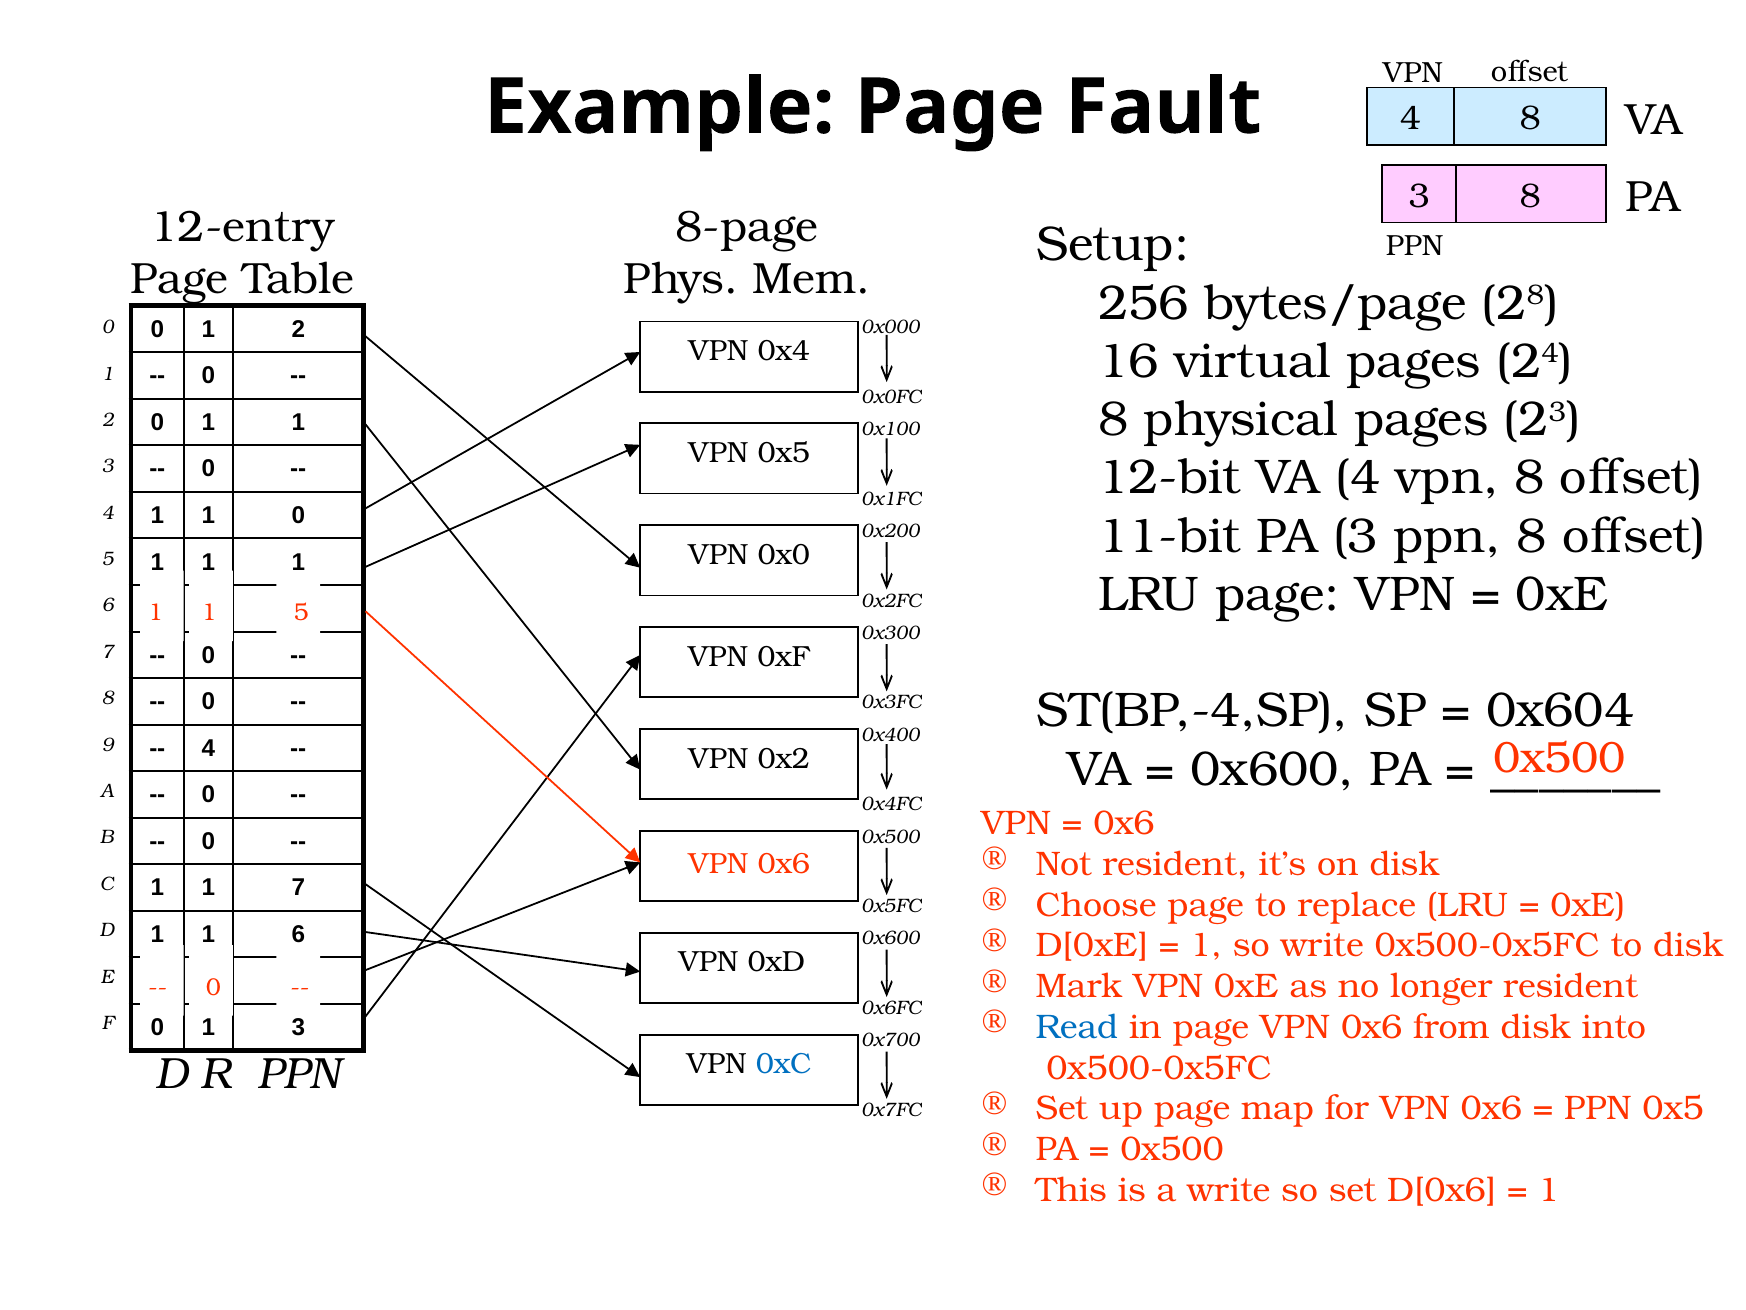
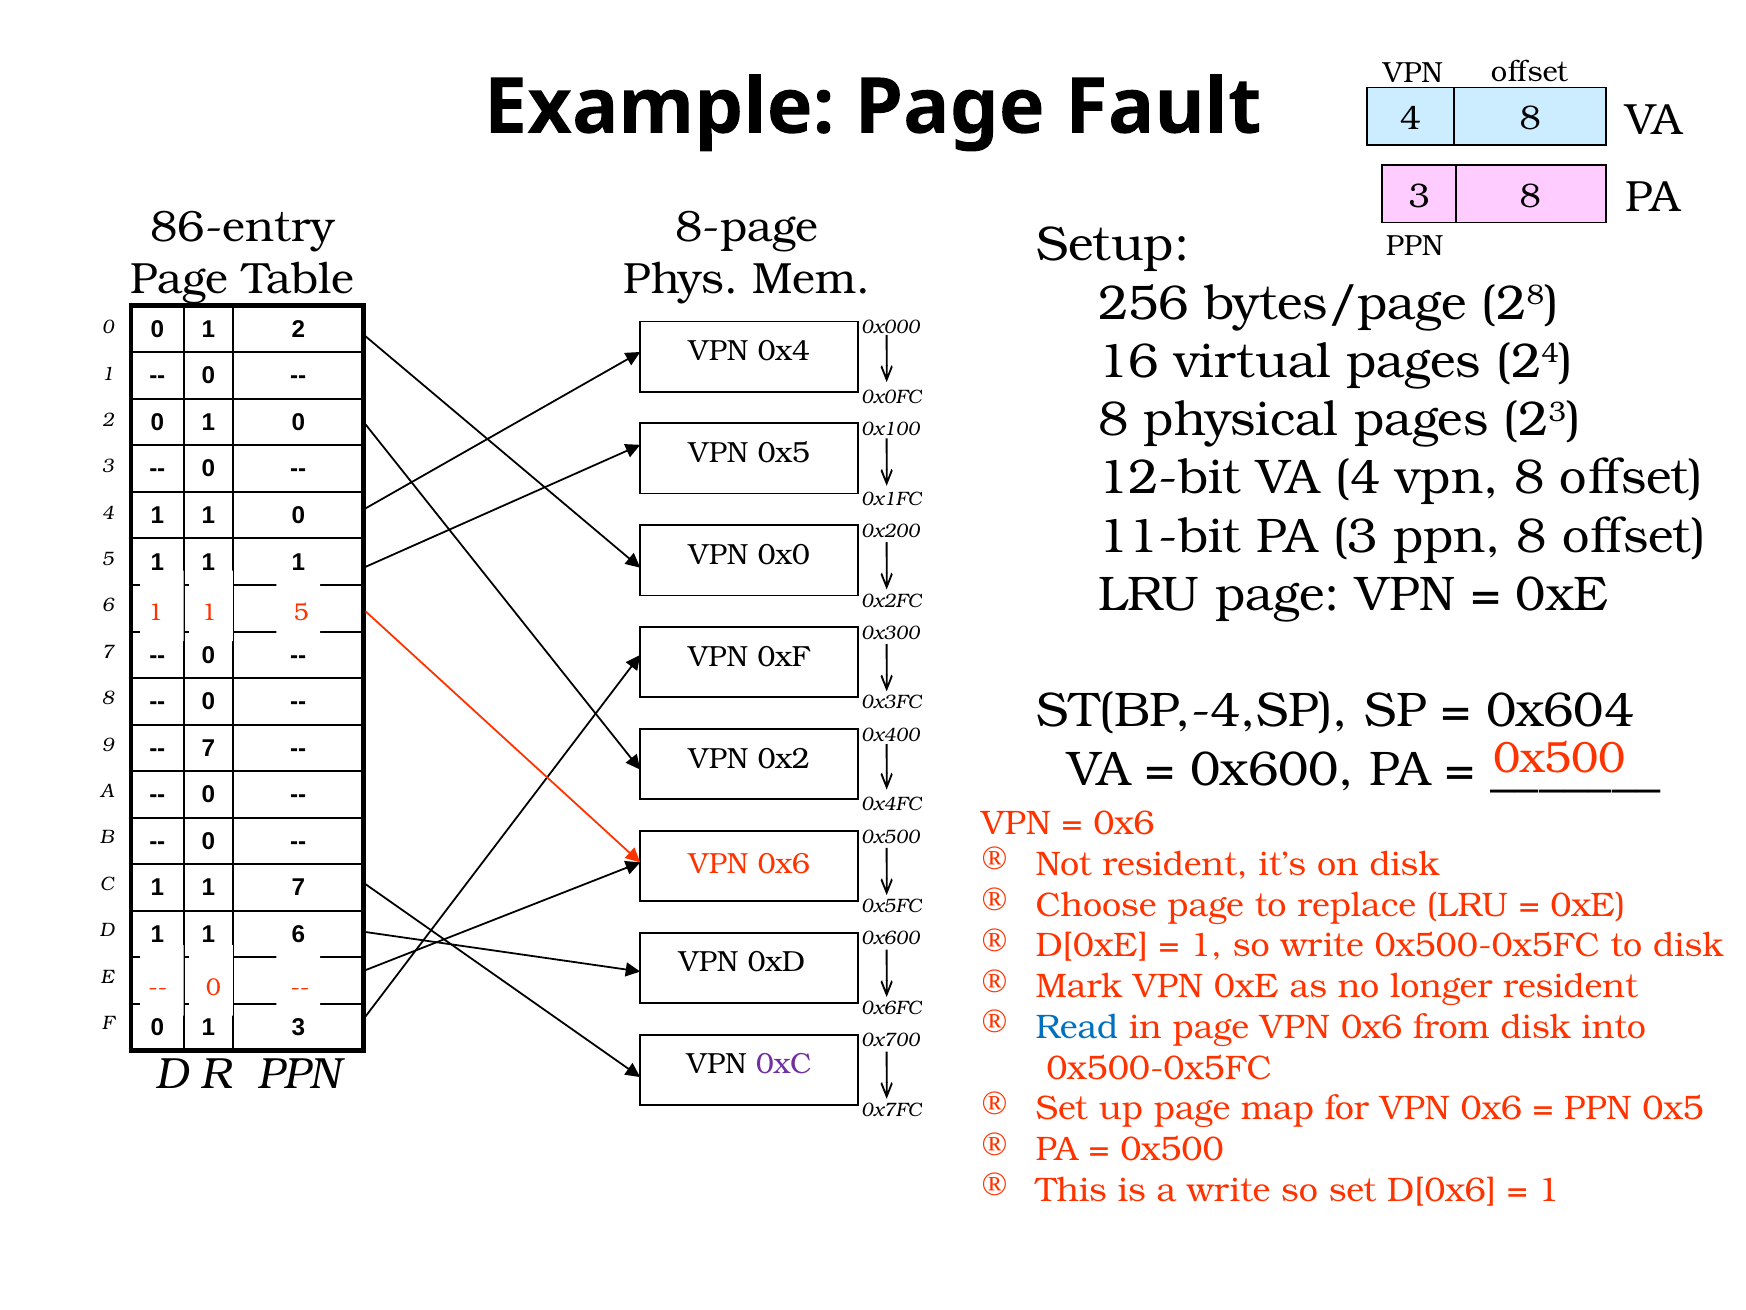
12-entry: 12-entry -> 86-entry (242, 227)
1: 1 -> 0 (298, 422)
4: 4 -> 7 (208, 748)
0xC colour: blue -> purple (784, 1064)
